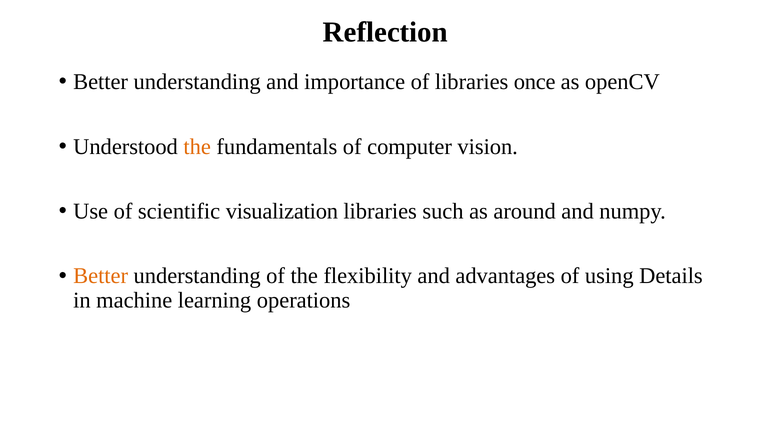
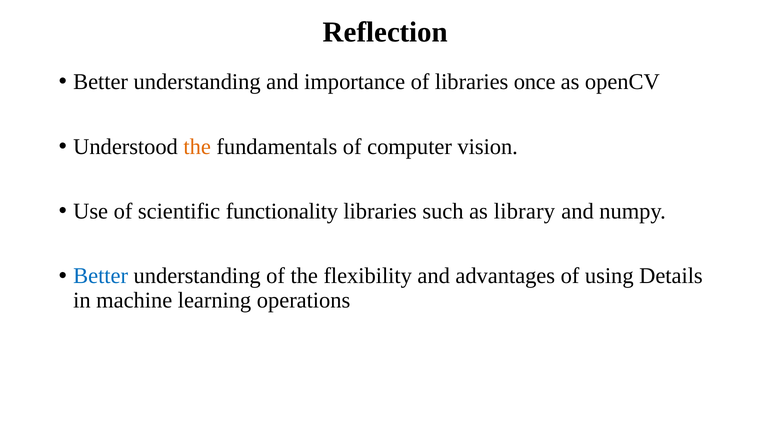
visualization: visualization -> functionality (282, 211)
around: around -> library (524, 211)
Better colour: orange -> blue (101, 276)
